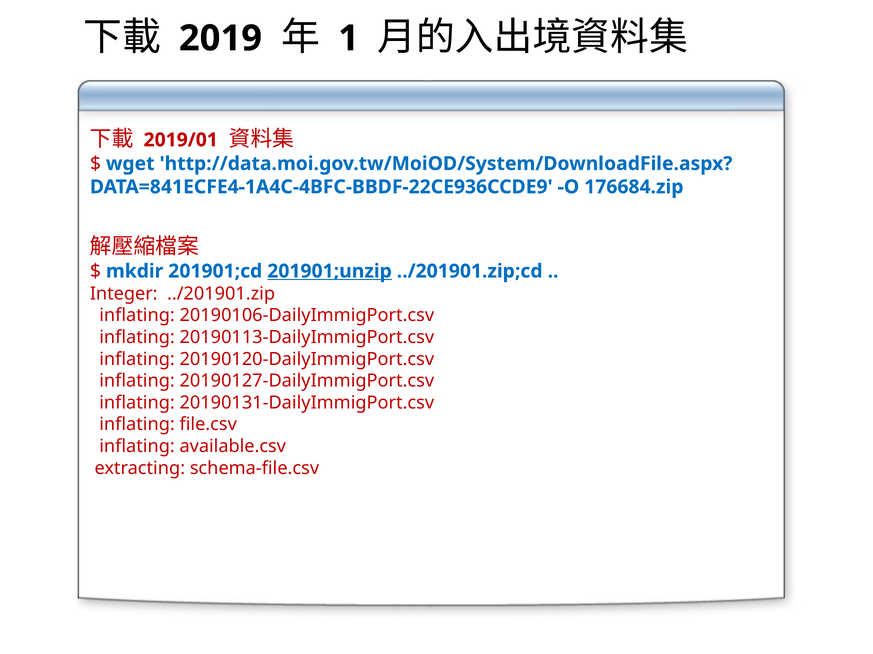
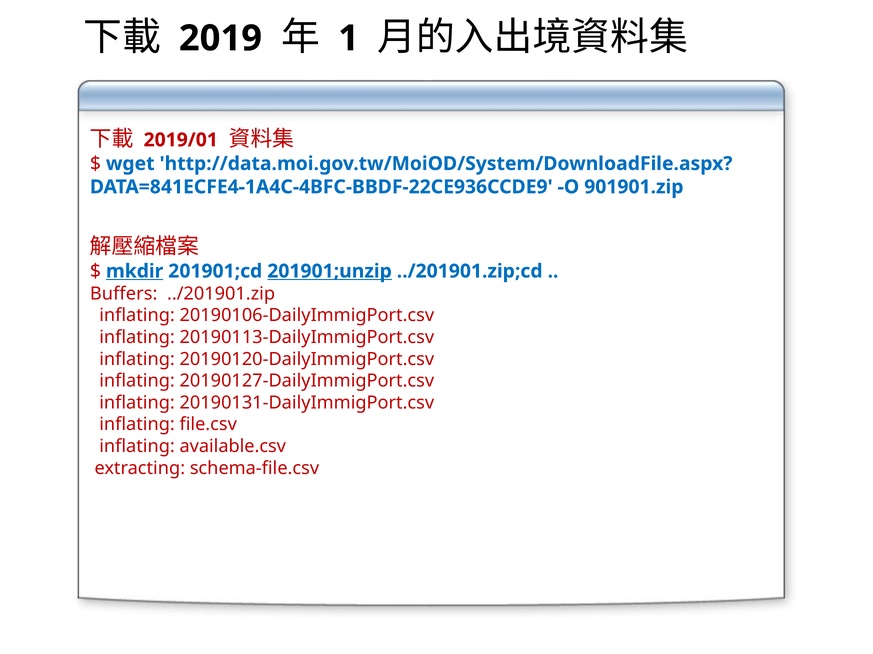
176684.zip: 176684.zip -> 901901.zip (634, 187)
mkdir underline: none -> present (135, 271)
Integer: Integer -> Buffers (124, 294)
